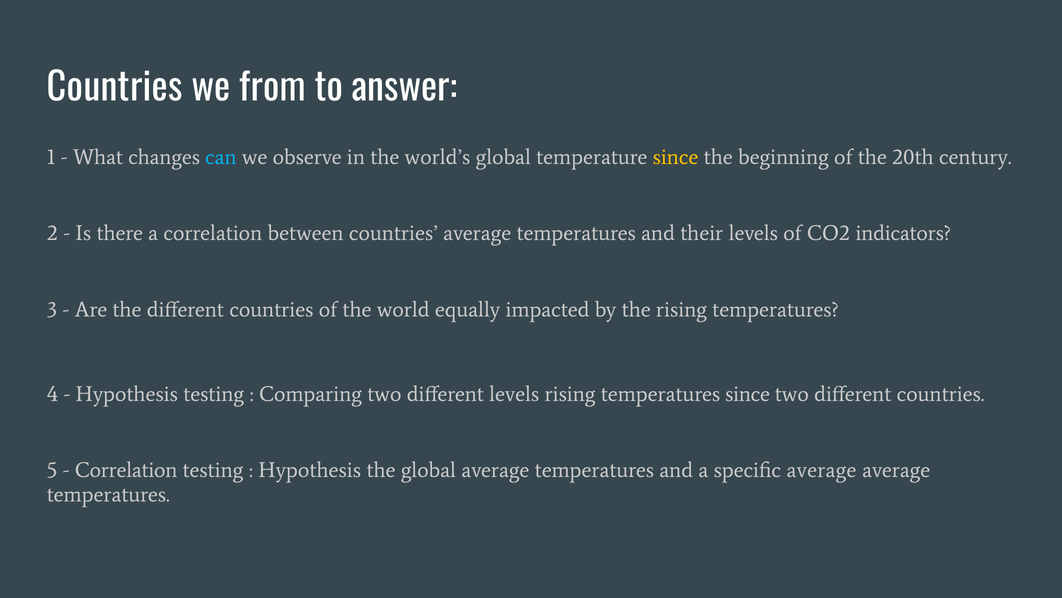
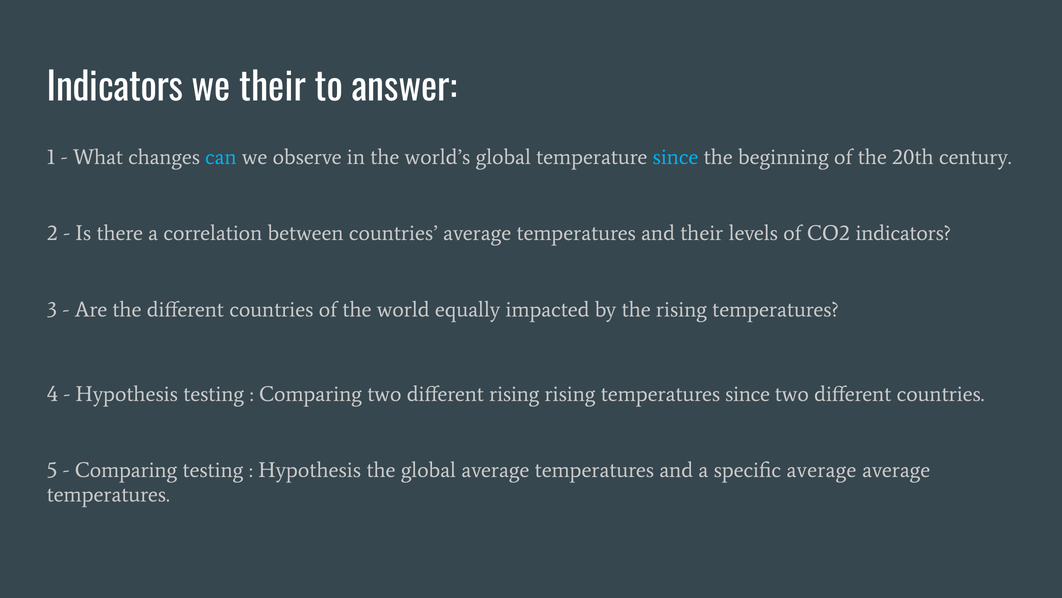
Countries: Countries -> Indicators (115, 88)
we from: from -> their (273, 88)
since colour: yellow -> light blue (675, 157)
different levels: levels -> rising (514, 394)
Correlation: Correlation -> Comparing (126, 470)
